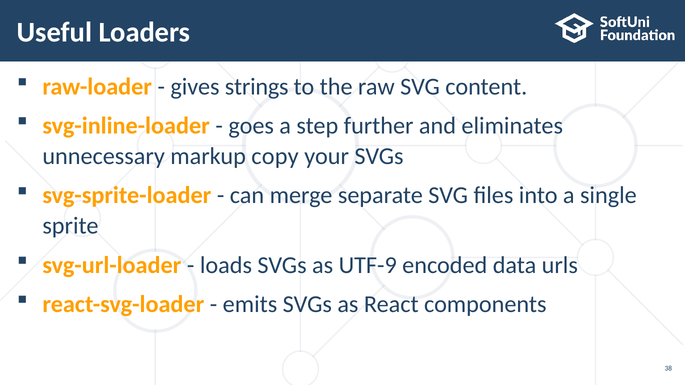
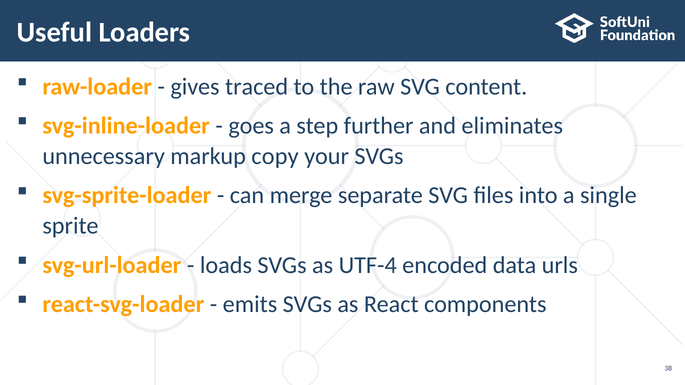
strings: strings -> traced (257, 87)
UTF-9: UTF-9 -> UTF-4 (368, 265)
